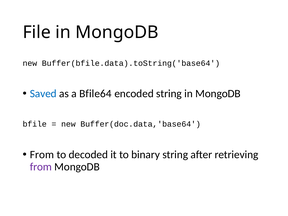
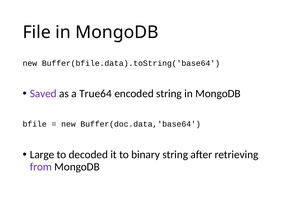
Saved colour: blue -> purple (43, 94)
Bfile64: Bfile64 -> True64 (95, 94)
From: From -> Large (42, 155)
